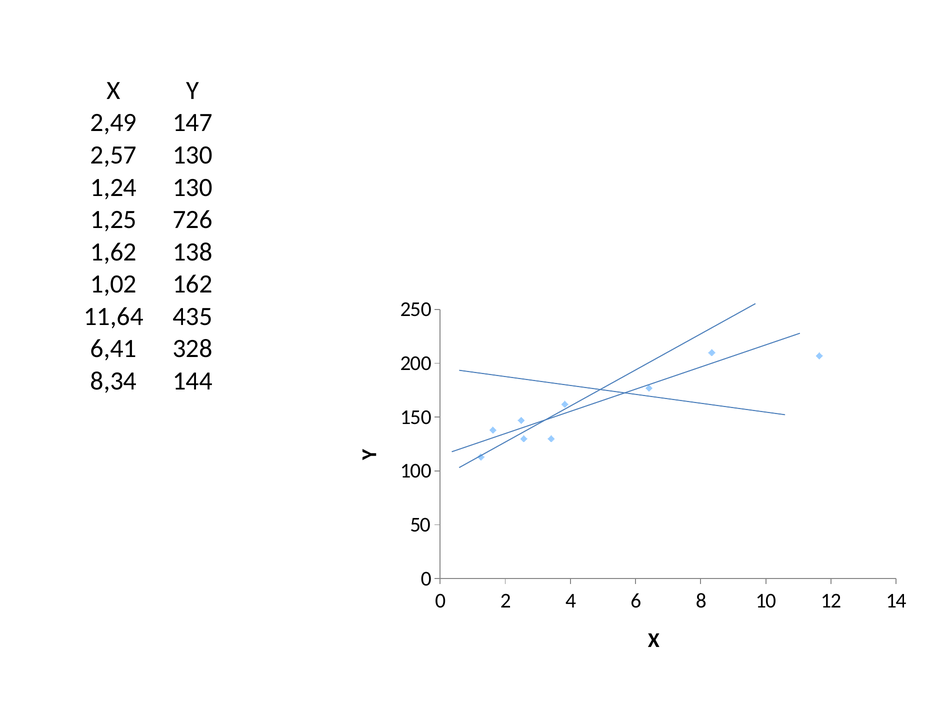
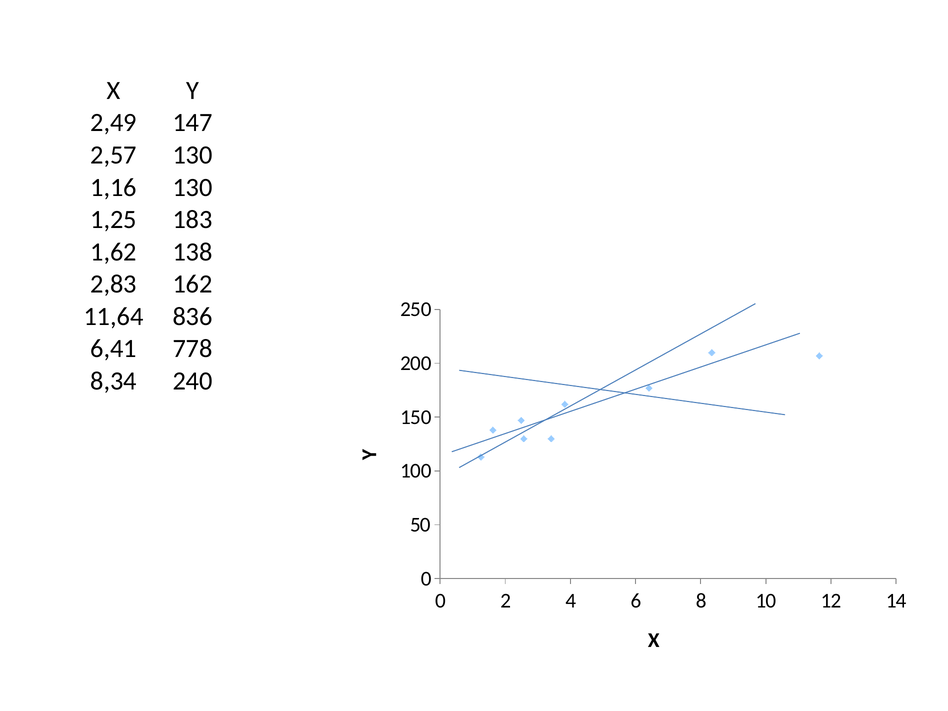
1,24: 1,24 -> 1,16 (114, 187)
726: 726 -> 183 (193, 220)
1,02: 1,02 -> 2,83 (114, 284)
435: 435 -> 836 (193, 316)
328: 328 -> 778 (193, 349)
144: 144 -> 240 (193, 381)
